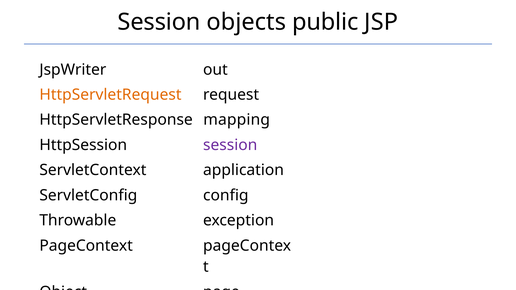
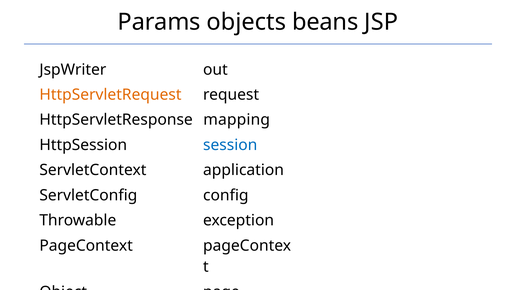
Session: Session -> Params (159, 22)
public: public -> beans (325, 22)
session colour: purple -> blue (230, 145)
